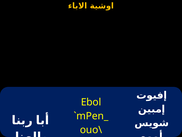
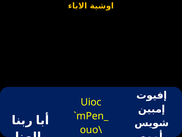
Ebol: Ebol -> Uioc (91, 102)
